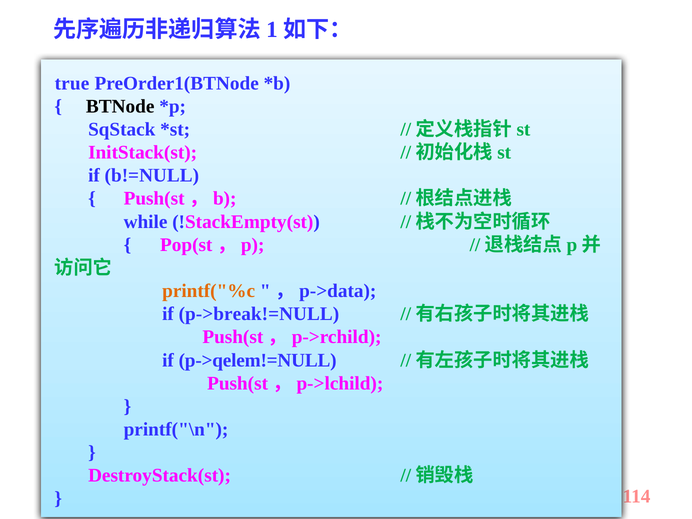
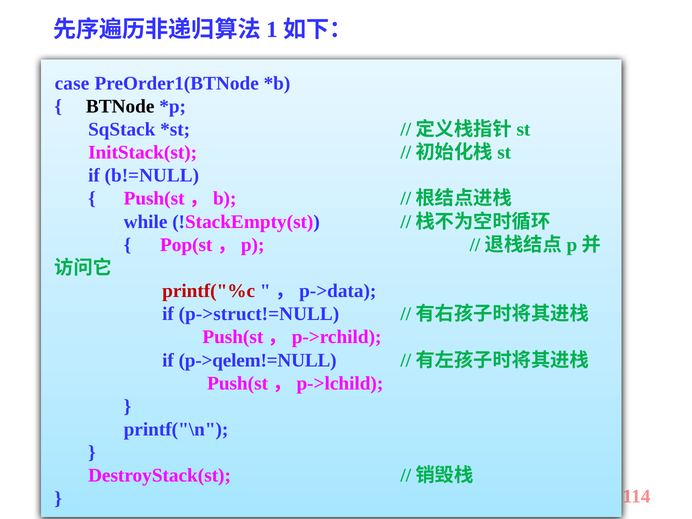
true: true -> case (72, 83)
printf("%c colour: orange -> red (209, 291)
p->break!=NULL: p->break!=NULL -> p->struct!=NULL (259, 314)
